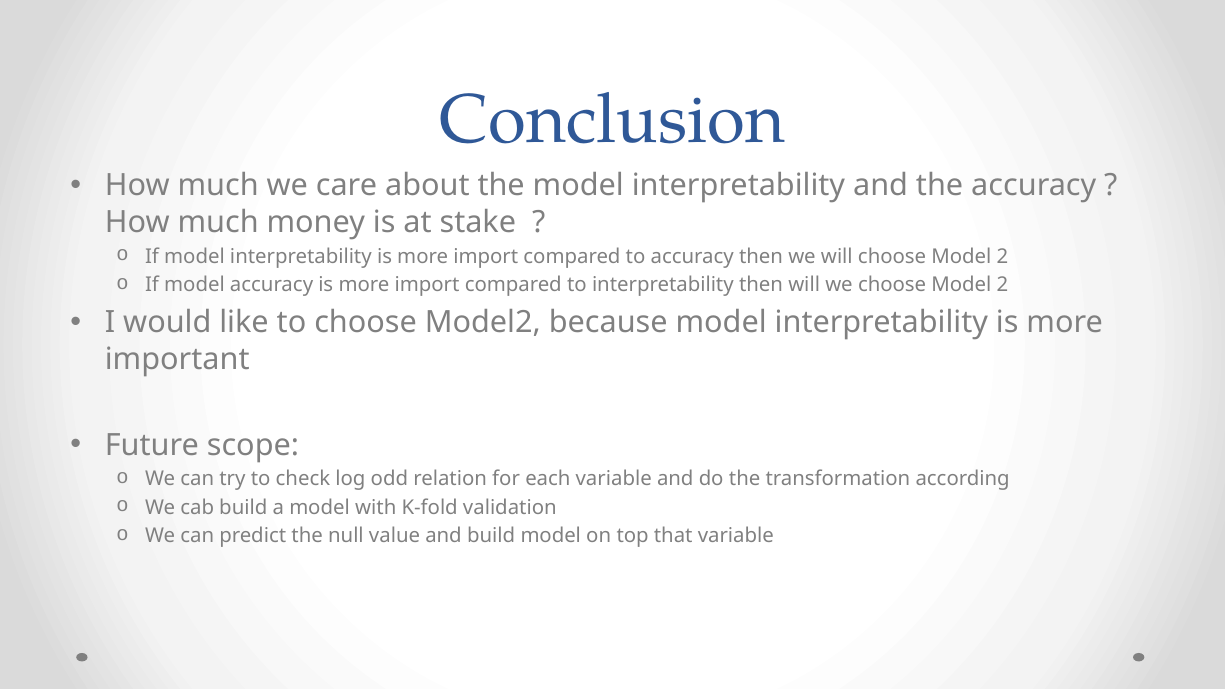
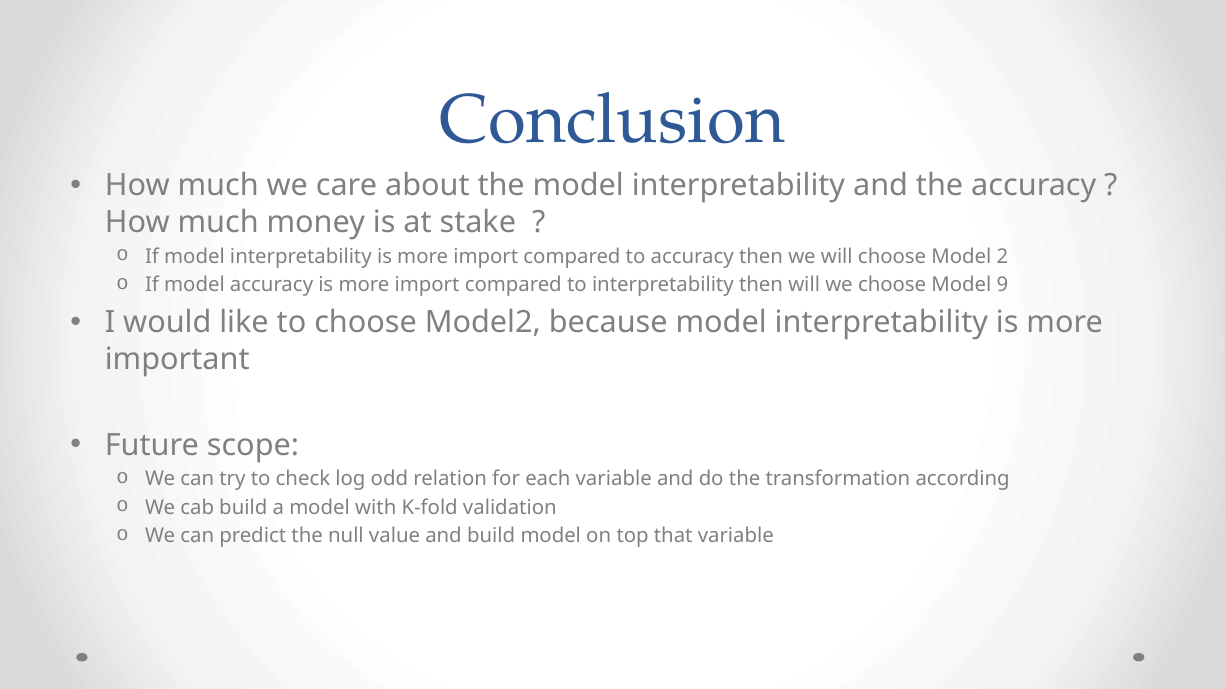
we choose Model 2: 2 -> 9 (1003, 285)
